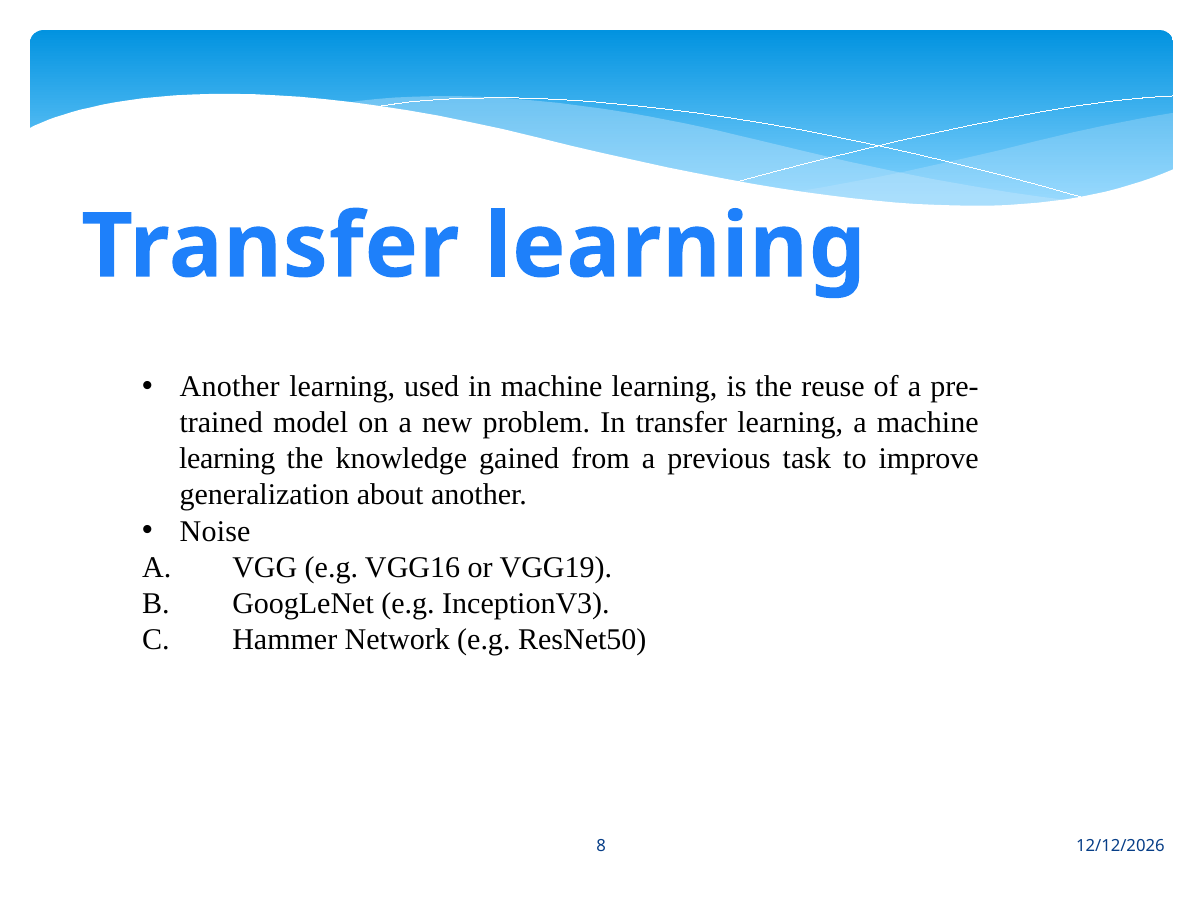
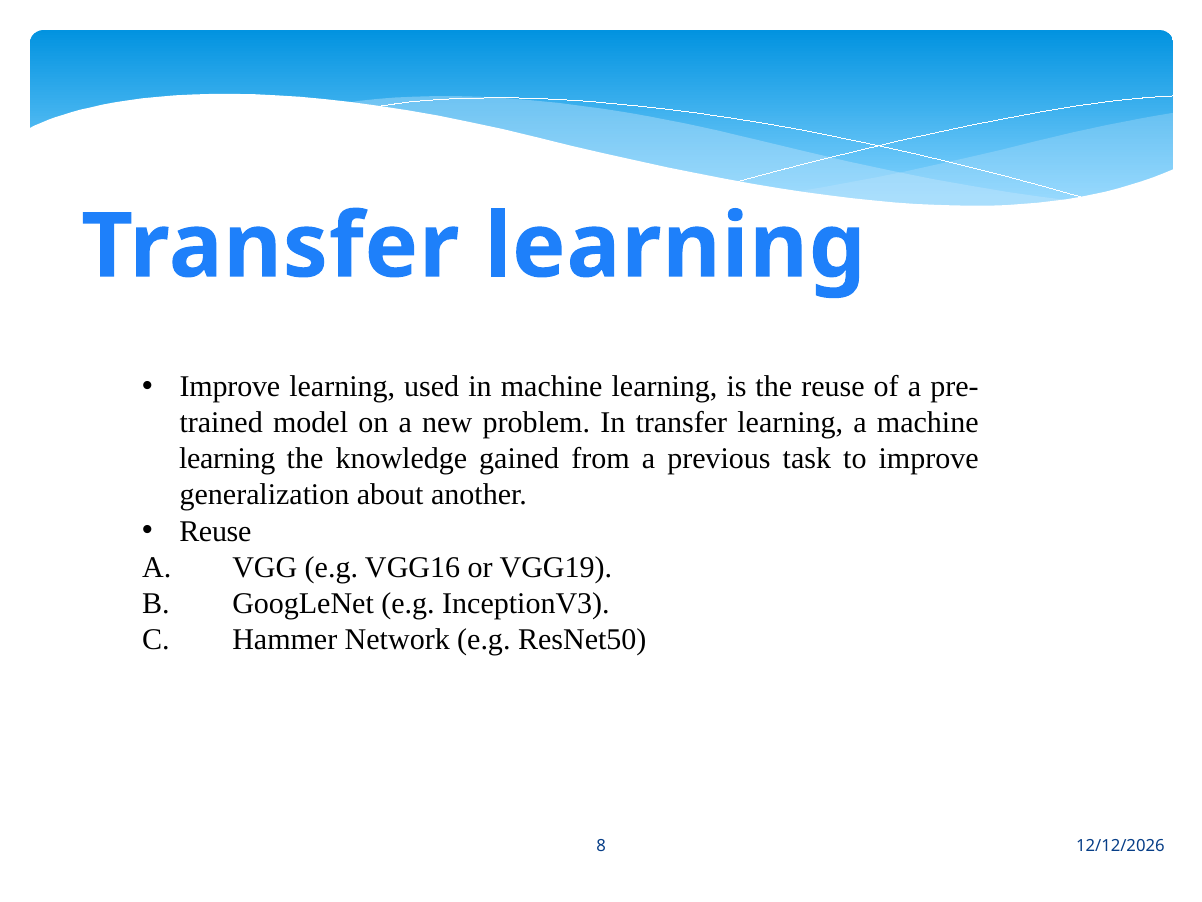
Another: Another -> Improve (230, 387)
Noise: Noise -> Reuse (215, 531)
